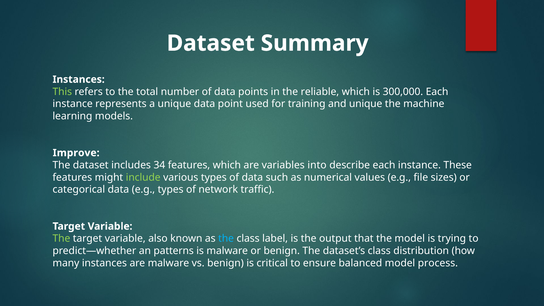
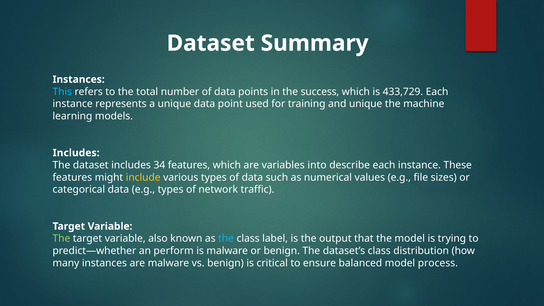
This colour: light green -> light blue (62, 92)
reliable: reliable -> success (320, 92)
300,000: 300,000 -> 433,729 (403, 92)
Improve: Improve -> Includes (76, 153)
include colour: light green -> yellow (143, 177)
patterns: patterns -> perform (174, 251)
